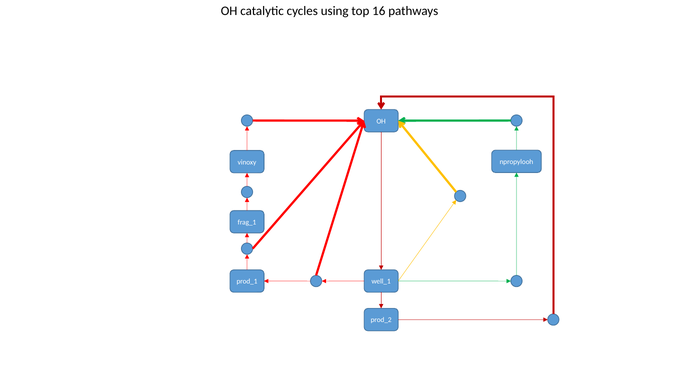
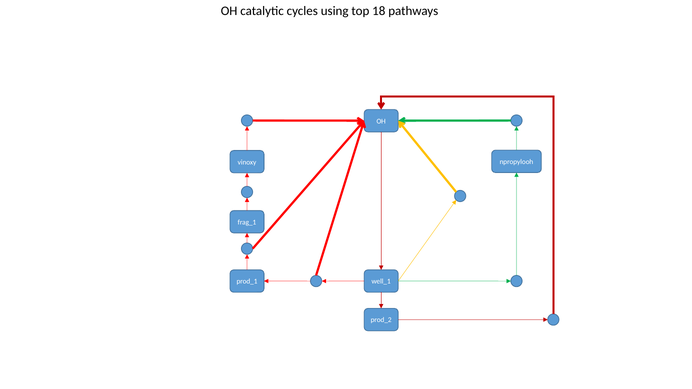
16: 16 -> 18 (379, 11)
